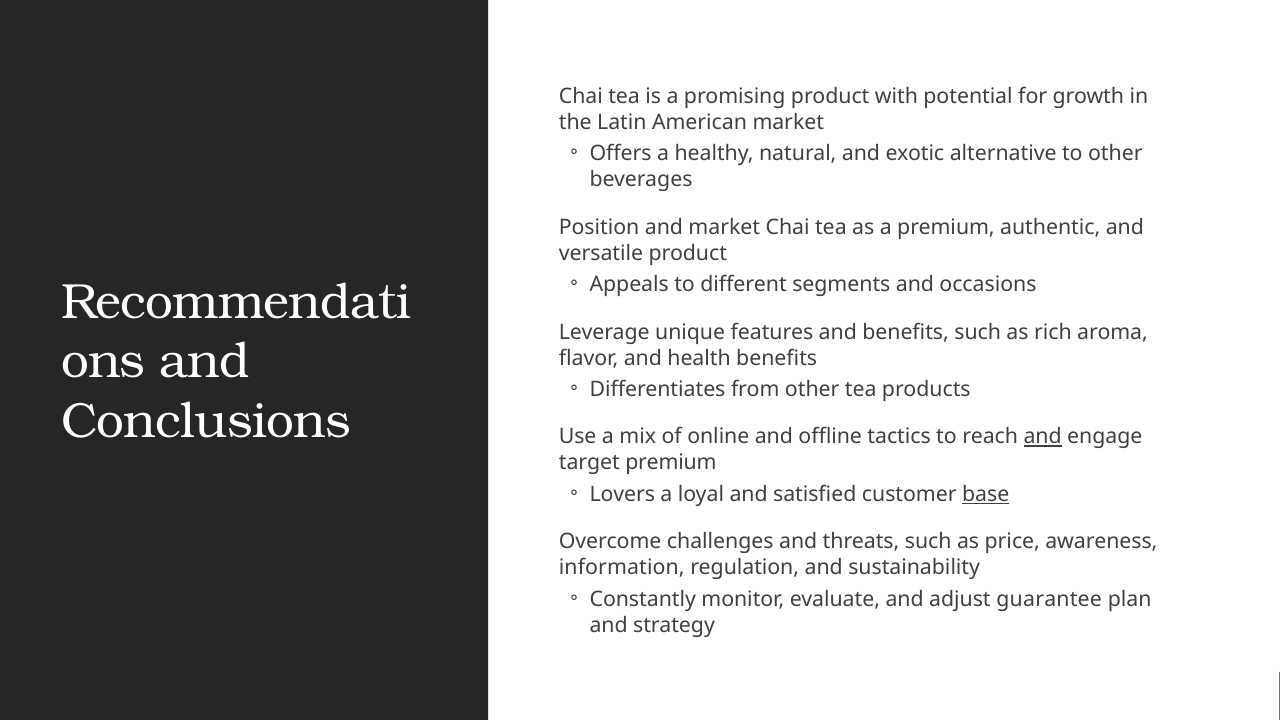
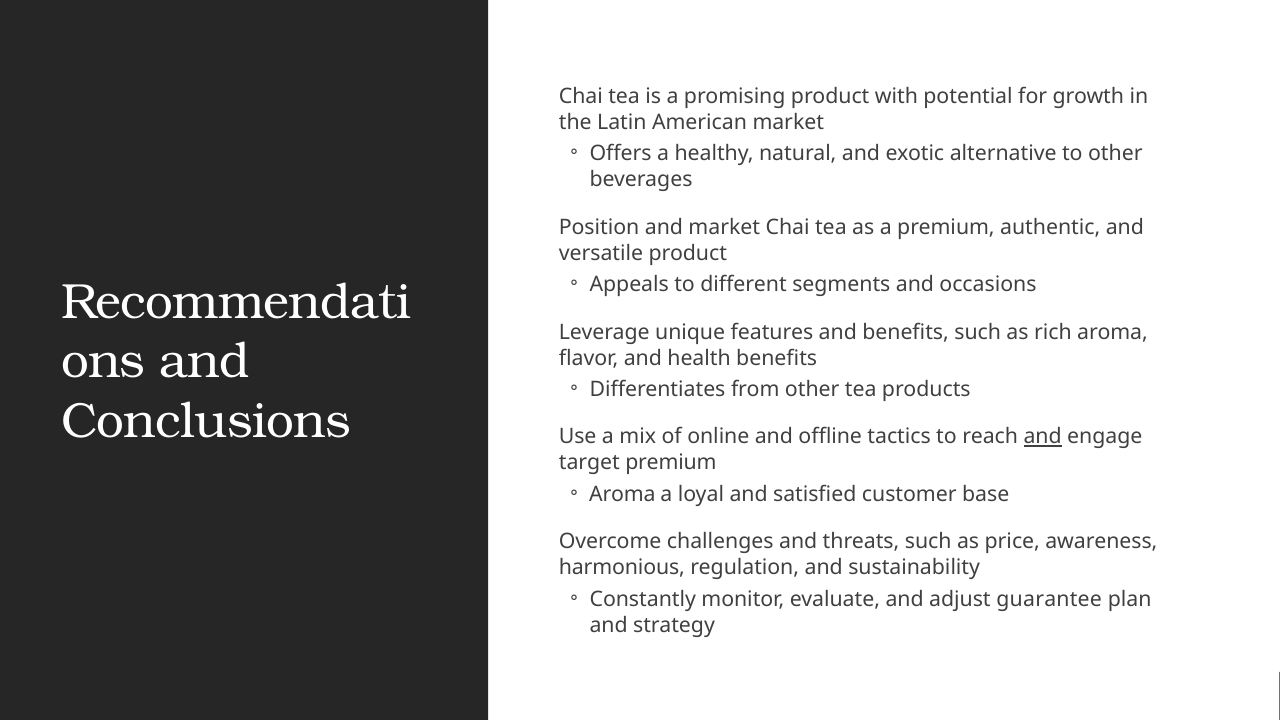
Lovers: Lovers -> Aroma (622, 494)
base underline: present -> none (986, 494)
information: information -> harmonious (622, 568)
